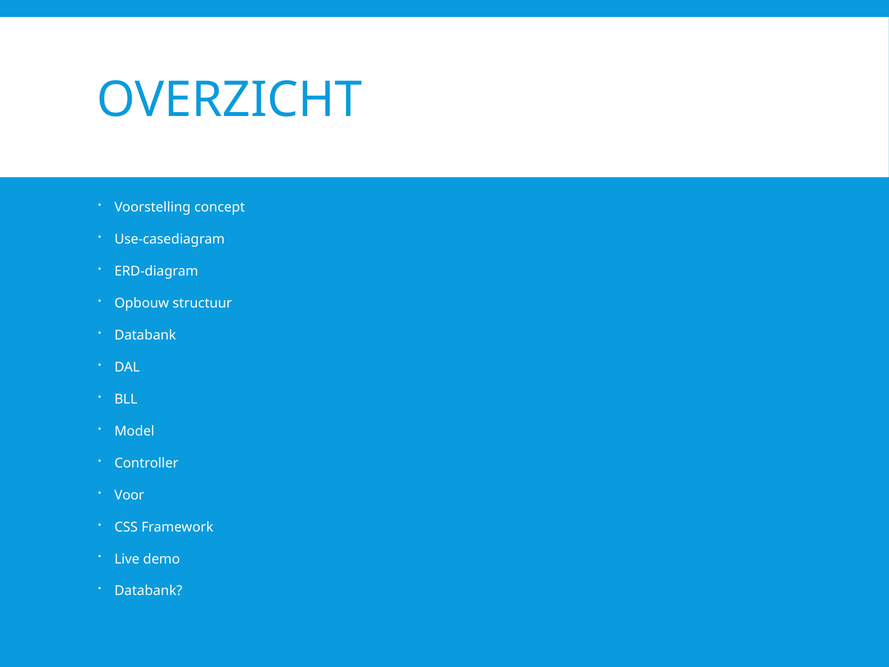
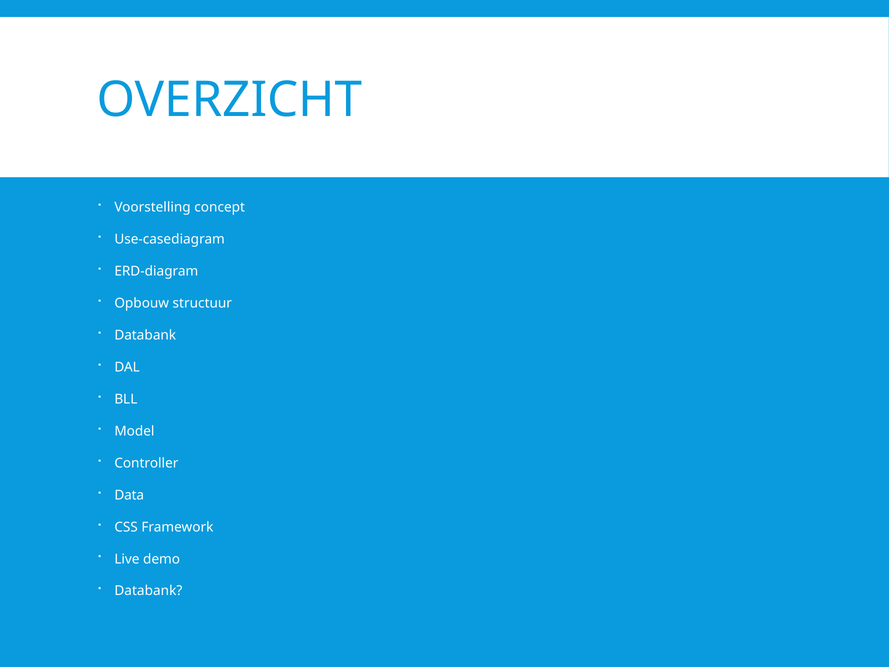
Voor: Voor -> Data (129, 495)
